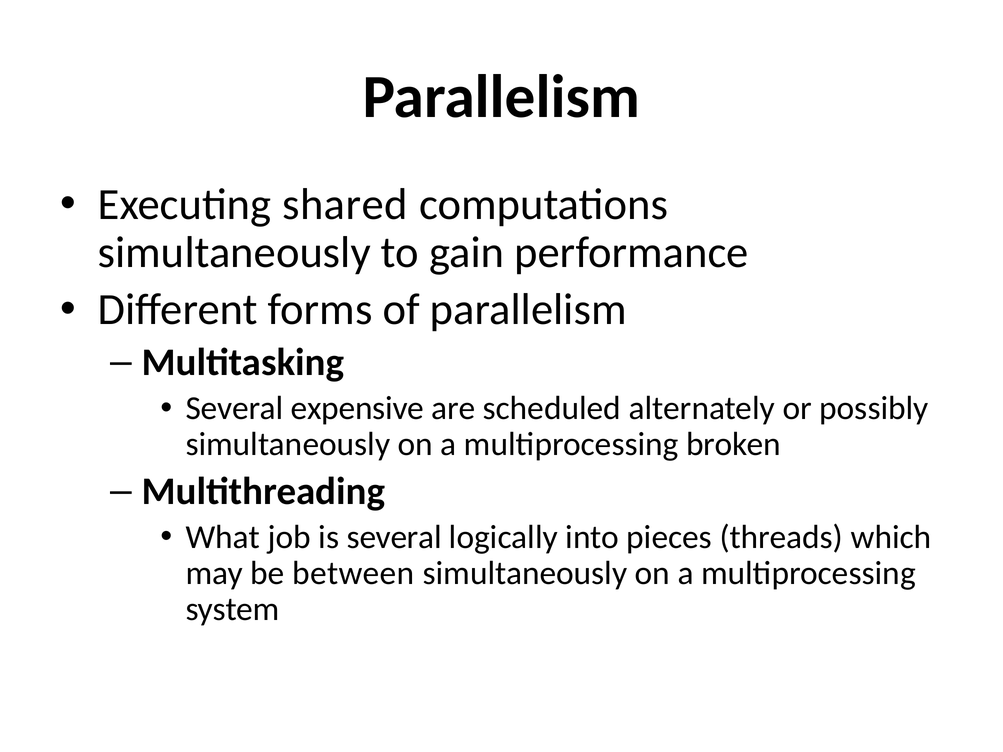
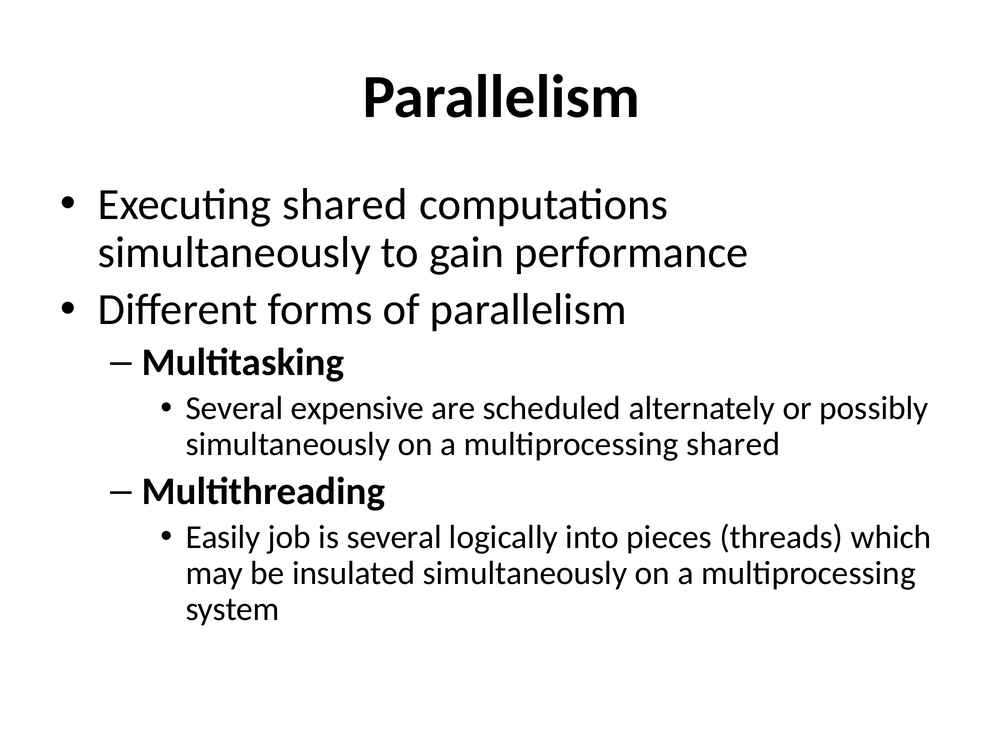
multiprocessing broken: broken -> shared (733, 445)
What: What -> Easily (223, 537)
between: between -> insulated (354, 573)
